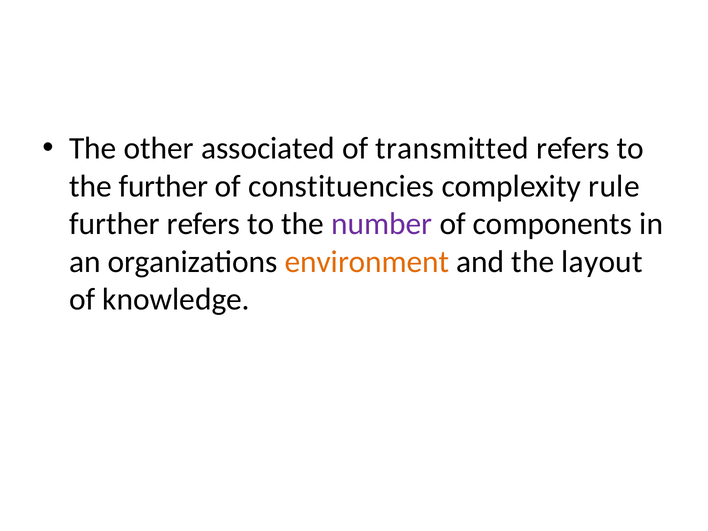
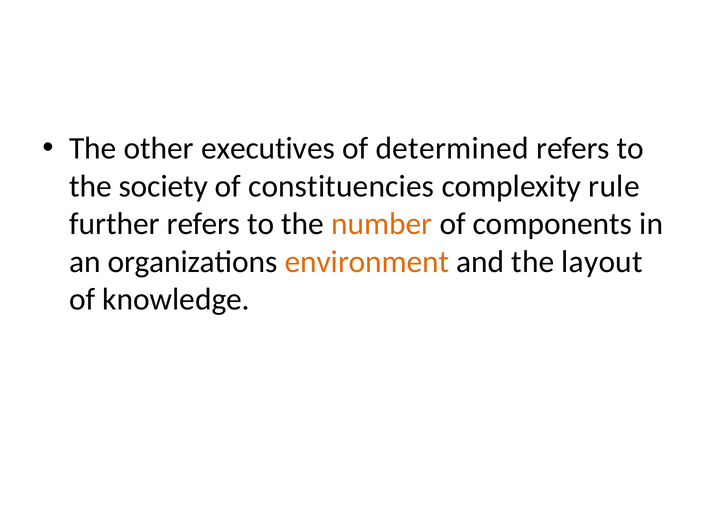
associated: associated -> executives (268, 149)
transmitted: transmitted -> determined (452, 149)
the further: further -> society (163, 186)
number colour: purple -> orange (382, 224)
